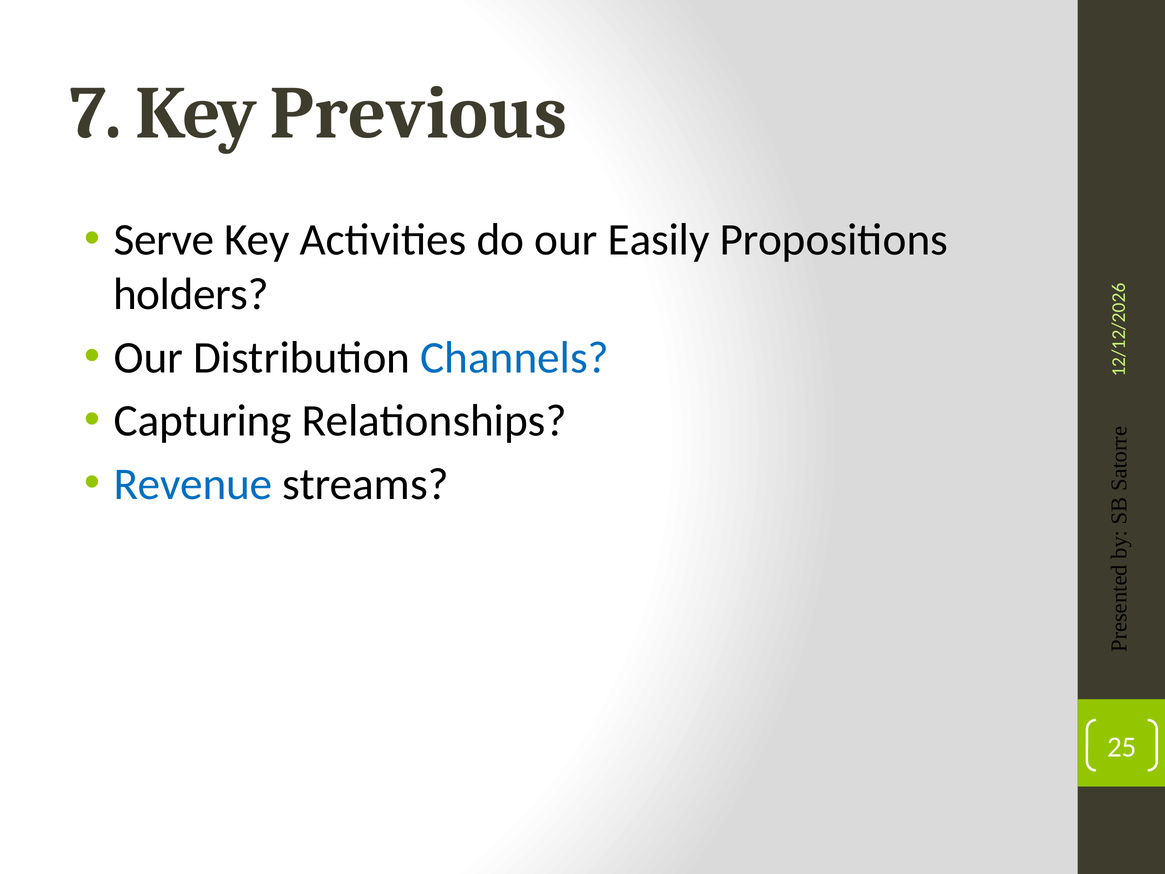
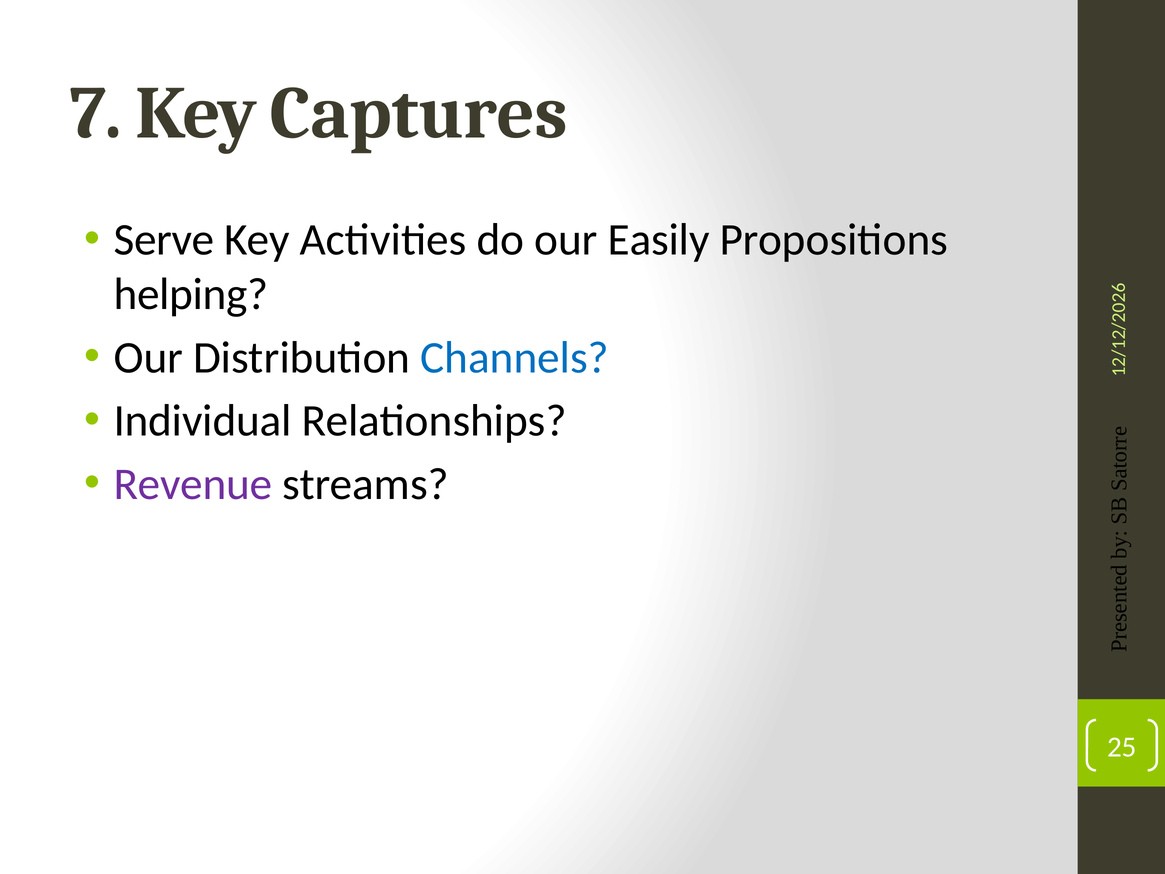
Previous: Previous -> Captures (419, 113)
holders: holders -> helping (191, 294)
Capturing: Capturing -> Individual (203, 421)
Revenue colour: blue -> purple (193, 484)
